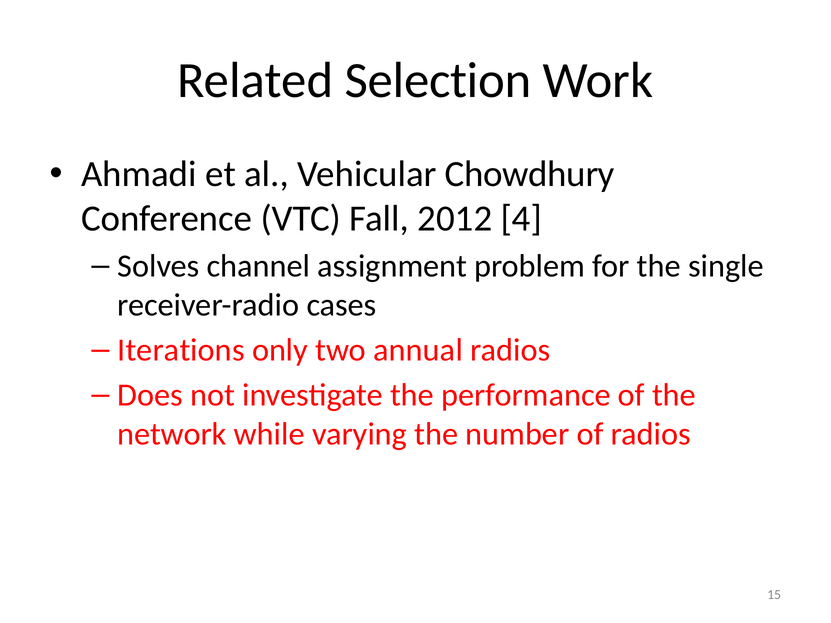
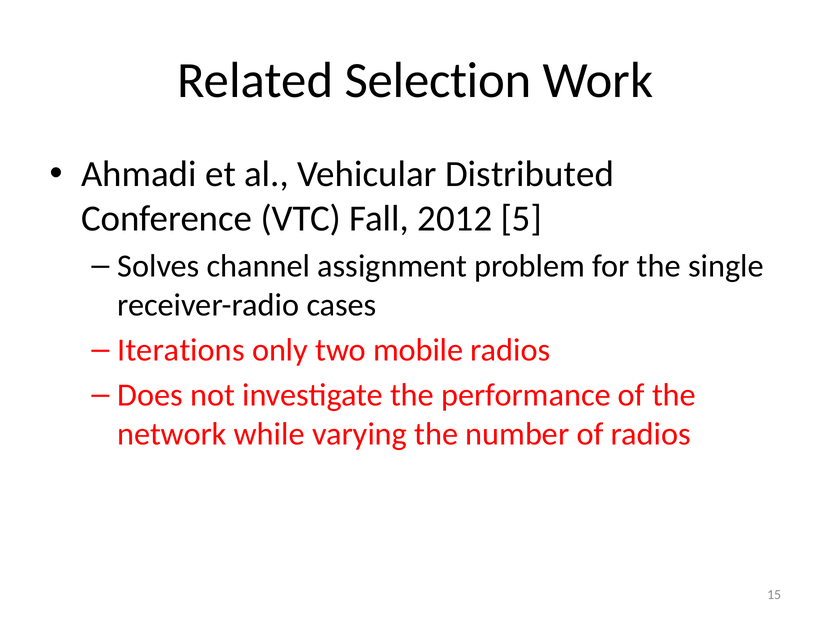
Chowdhury: Chowdhury -> Distributed (530, 174)
4: 4 -> 5 (521, 219)
annual: annual -> mobile (418, 350)
